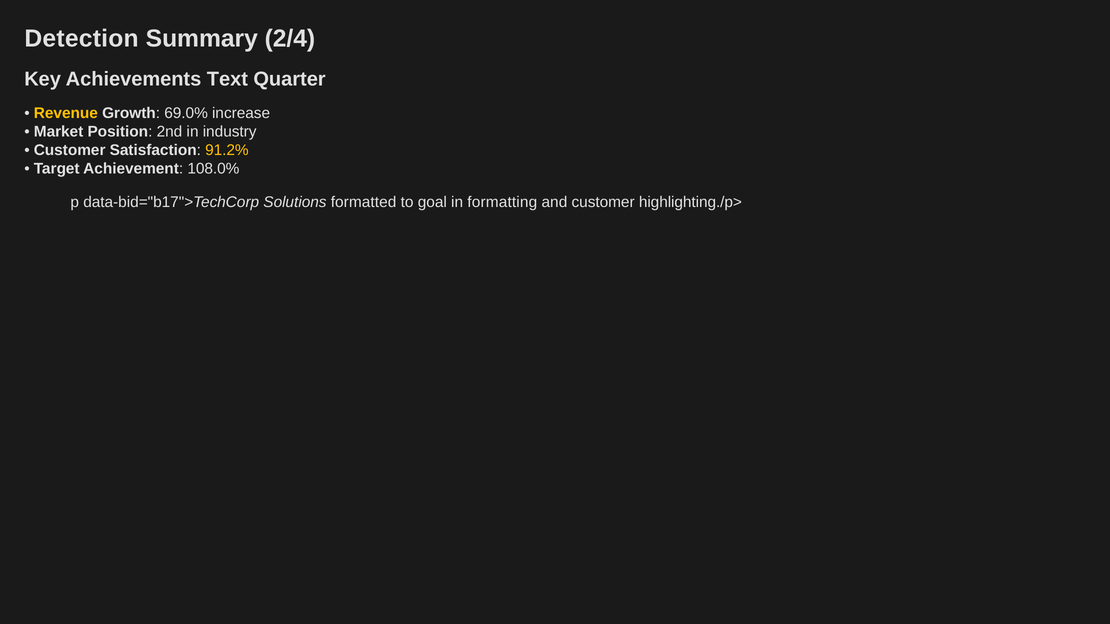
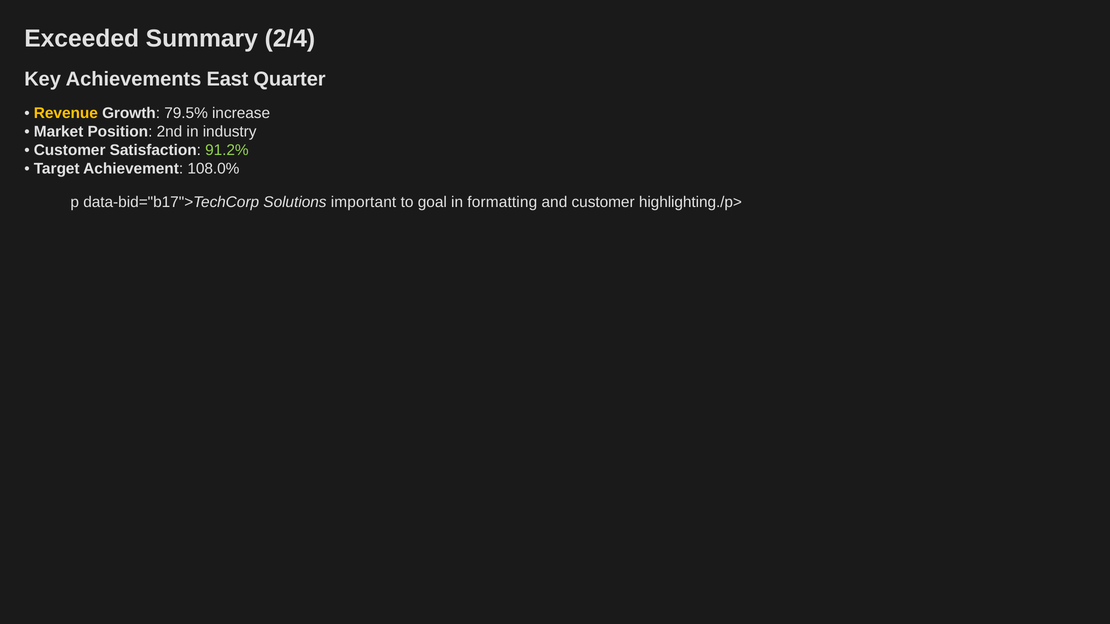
Detection: Detection -> Exceeded (82, 38)
Text: Text -> East (227, 79)
69.0%: 69.0% -> 79.5% (186, 113)
91.2% colour: yellow -> light green (227, 150)
formatted: formatted -> important (364, 202)
